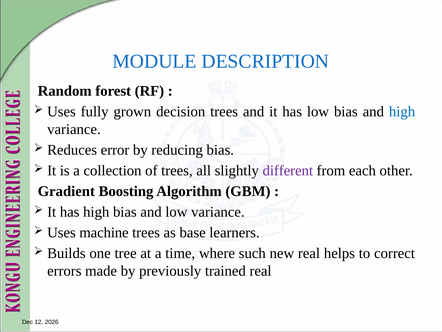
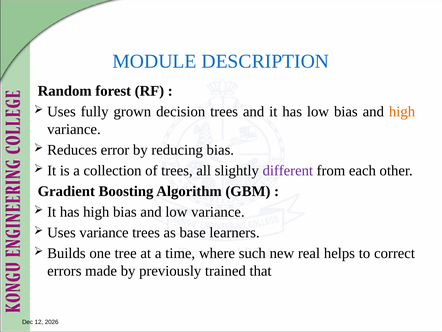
high colour: blue -> orange (402, 111)
Uses machine: machine -> variance (104, 232)
trained real: real -> that (261, 271)
